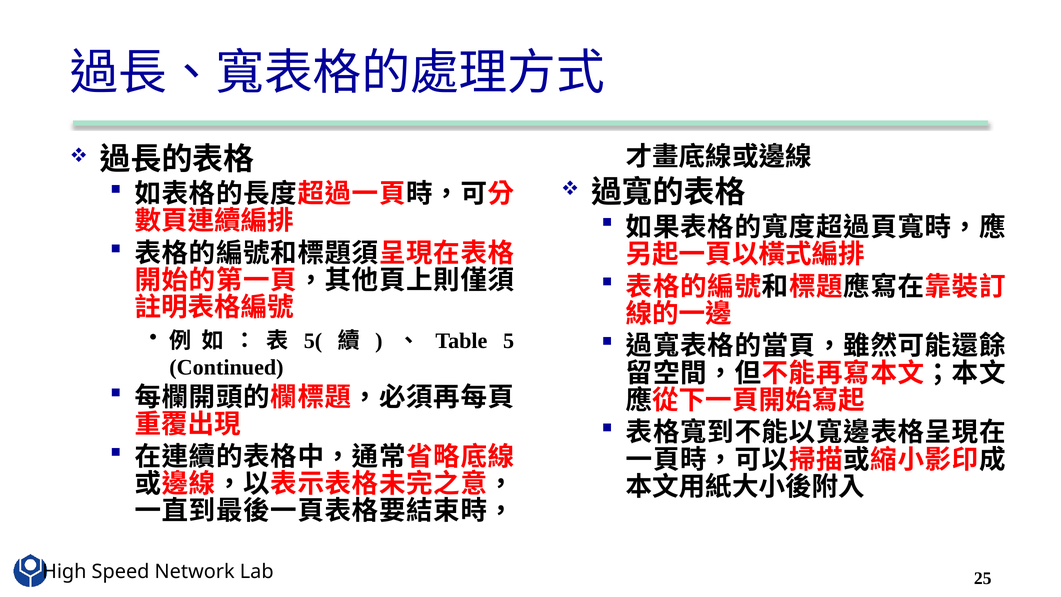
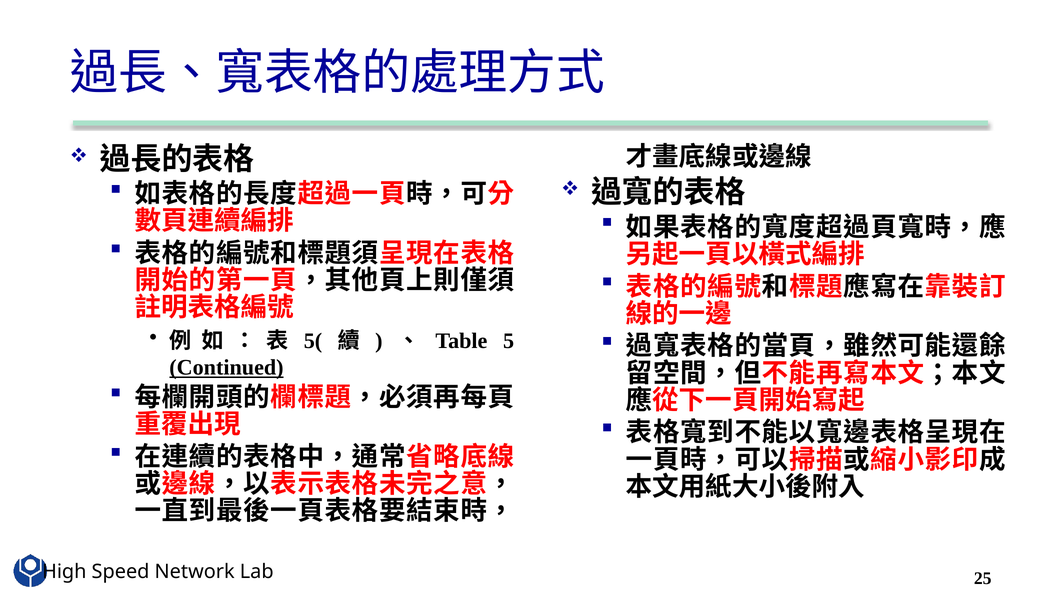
Continued underline: none -> present (226, 367)
